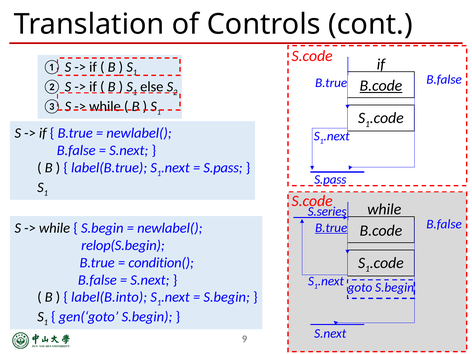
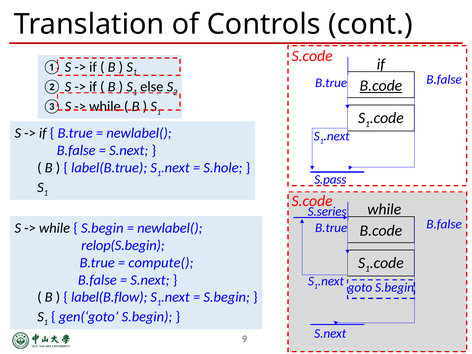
S.pass: S.pass -> S.hole (223, 168)
B.true underline: present -> none (331, 228)
condition(: condition( -> compute( (161, 263)
label(B.into: label(B.into -> label(B.flow (109, 297)
